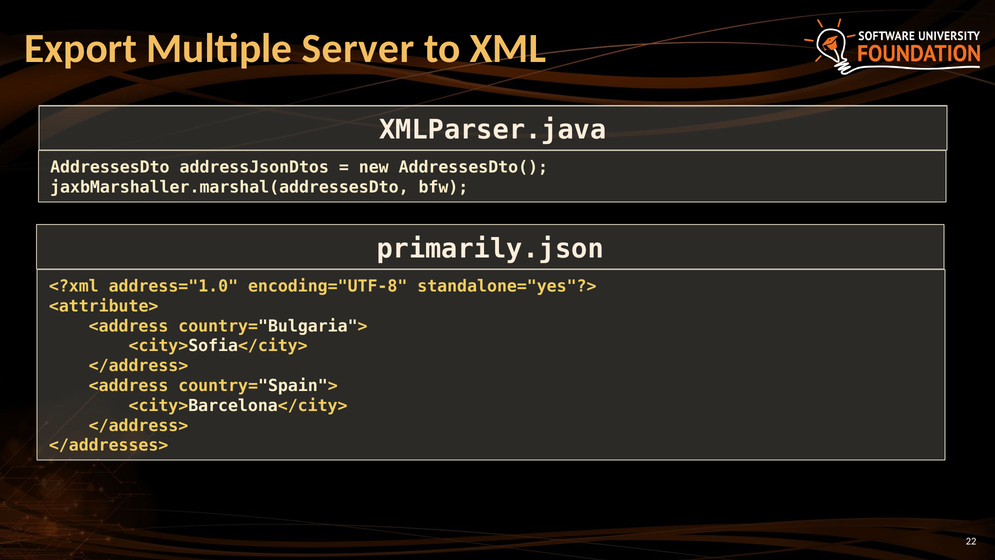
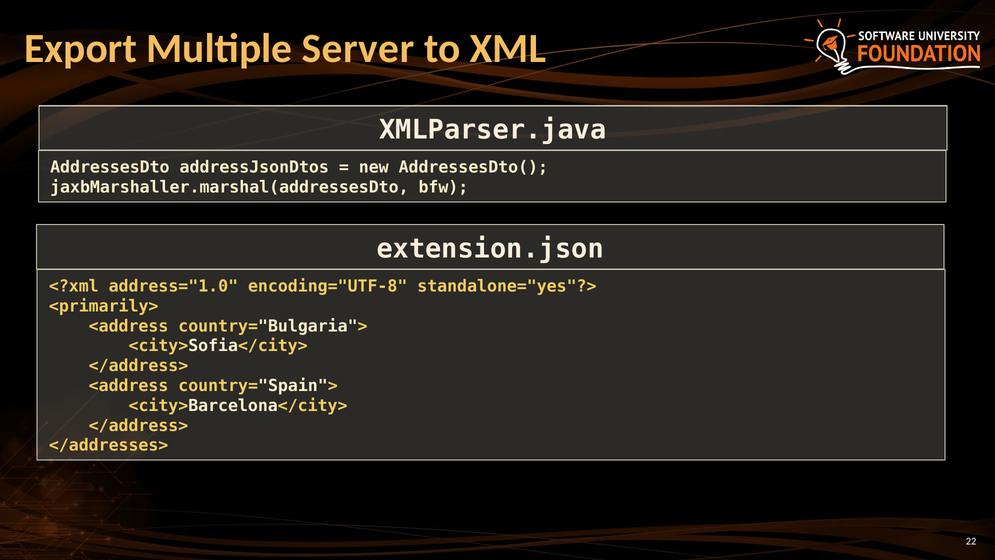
primarily.json: primarily.json -> extension.json (490, 249)
<attribute>: <attribute> -> <primarily> (104, 306)
